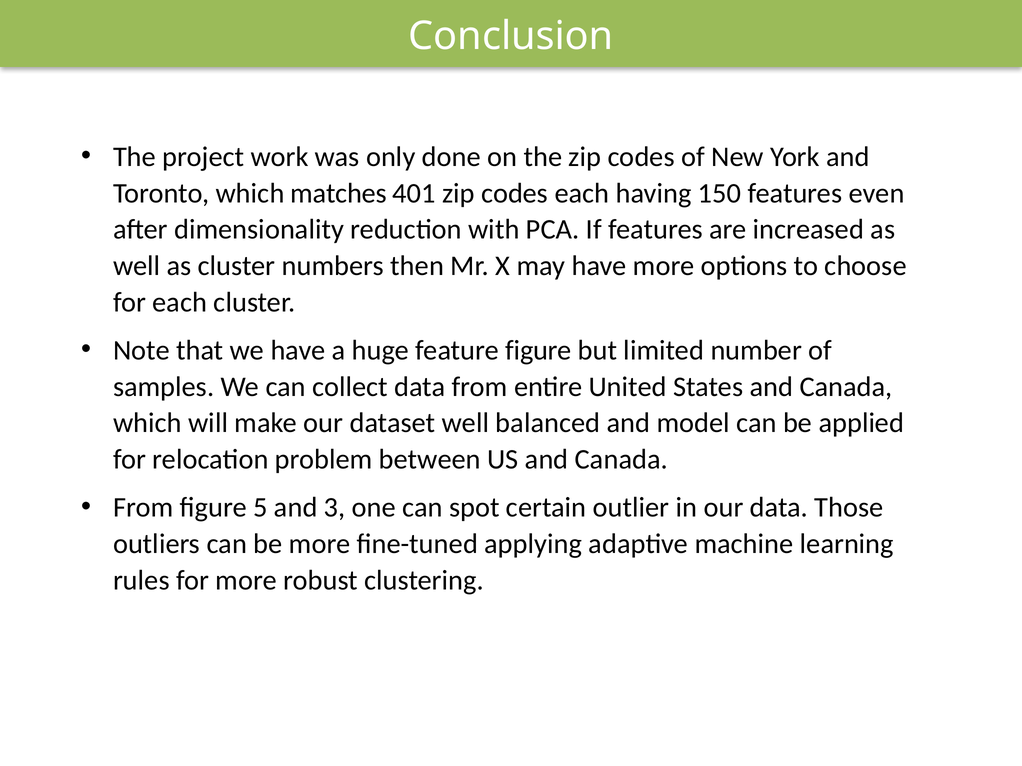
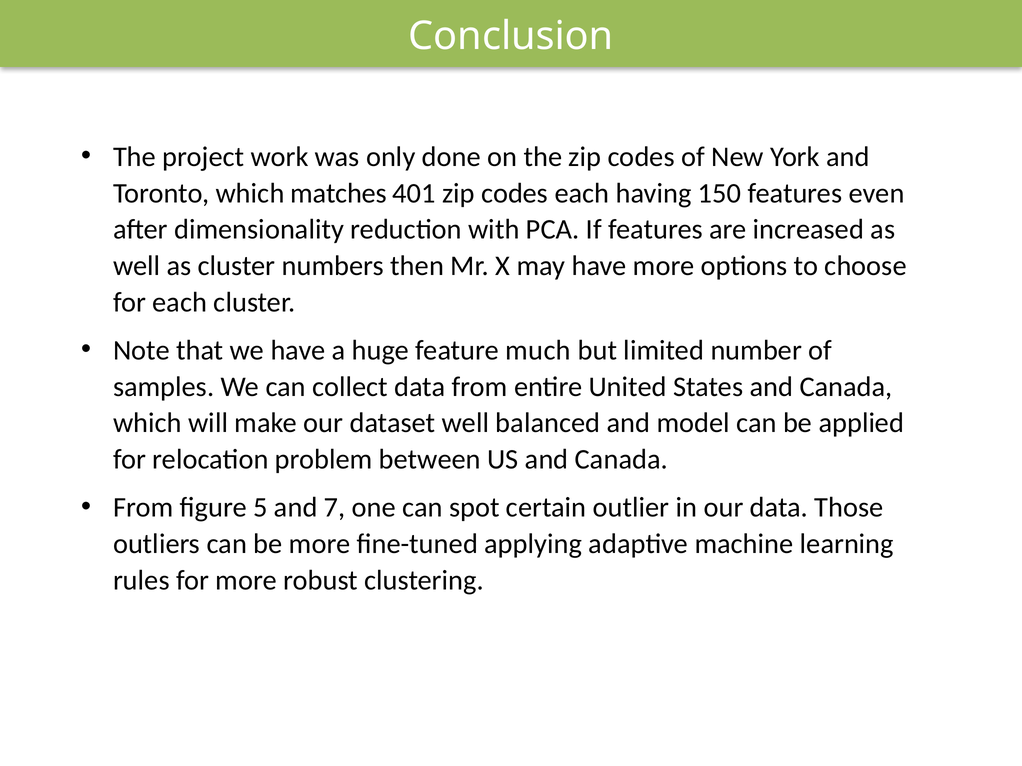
feature figure: figure -> much (538, 350)
3: 3 -> 7 (335, 508)
